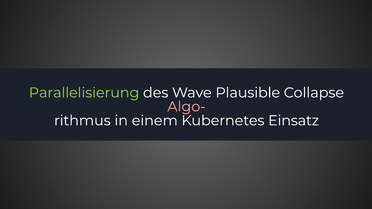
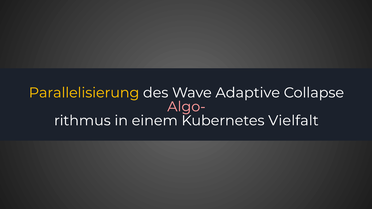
Parallelisierung colour: light green -> yellow (84, 93)
Plausible: Plausible -> Adaptive (248, 93)
Einsatz: Einsatz -> Vielfalt (293, 121)
